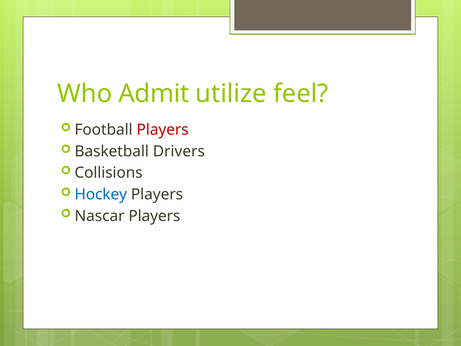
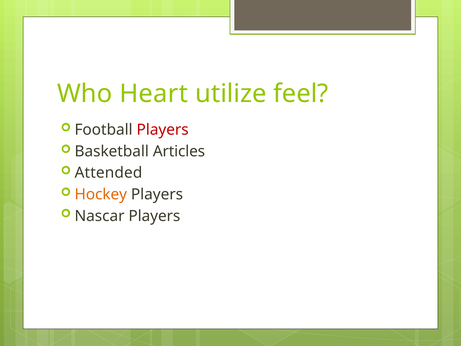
Admit: Admit -> Heart (154, 94)
Drivers: Drivers -> Articles (179, 151)
Collisions: Collisions -> Attended (108, 173)
Hockey colour: blue -> orange (101, 194)
